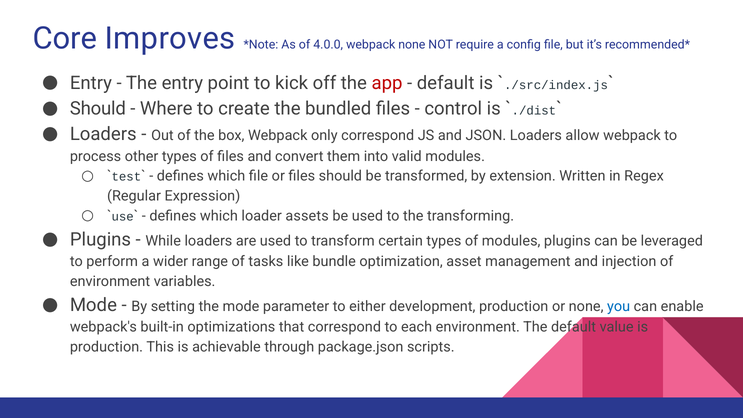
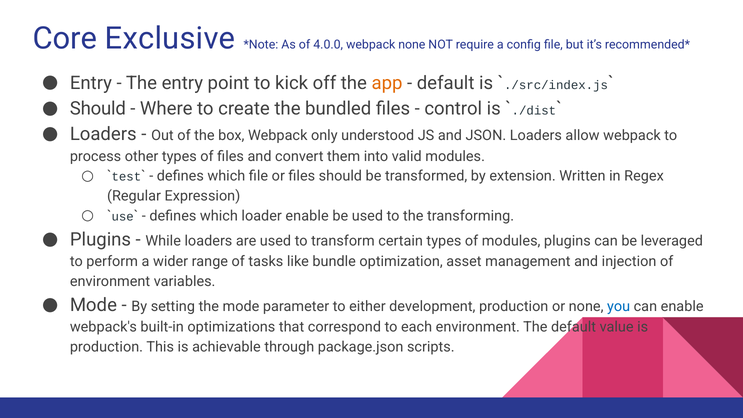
Improves: Improves -> Exclusive (170, 38)
app colour: red -> orange (387, 83)
only correspond: correspond -> understood (378, 136)
loader assets: assets -> enable (307, 216)
